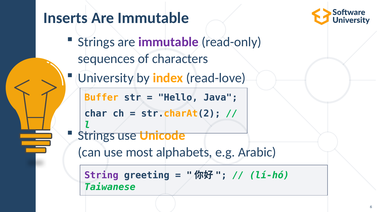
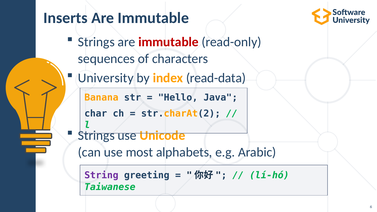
immutable colour: purple -> red (168, 42)
read-love: read-love -> read-data (216, 78)
Buffer: Buffer -> Banana (101, 98)
